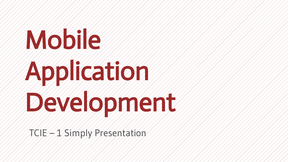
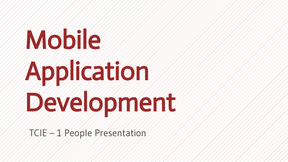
Simply: Simply -> People (78, 133)
